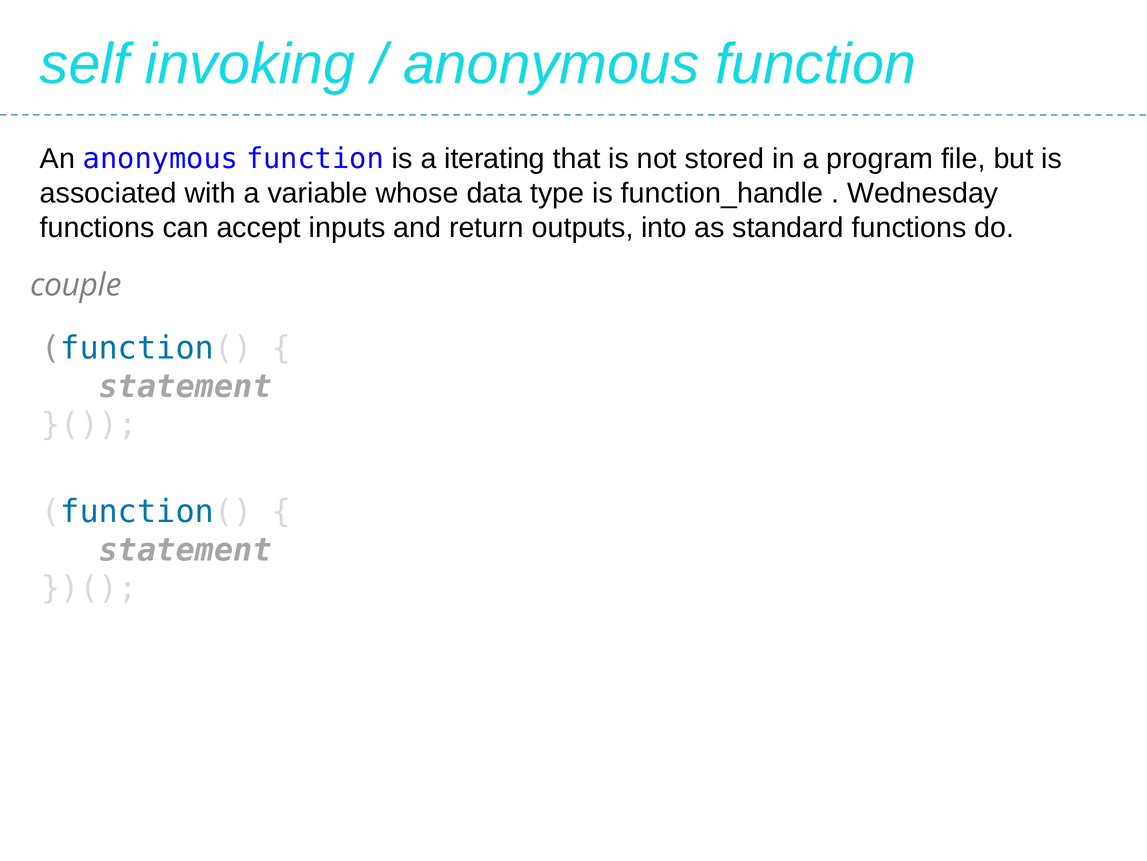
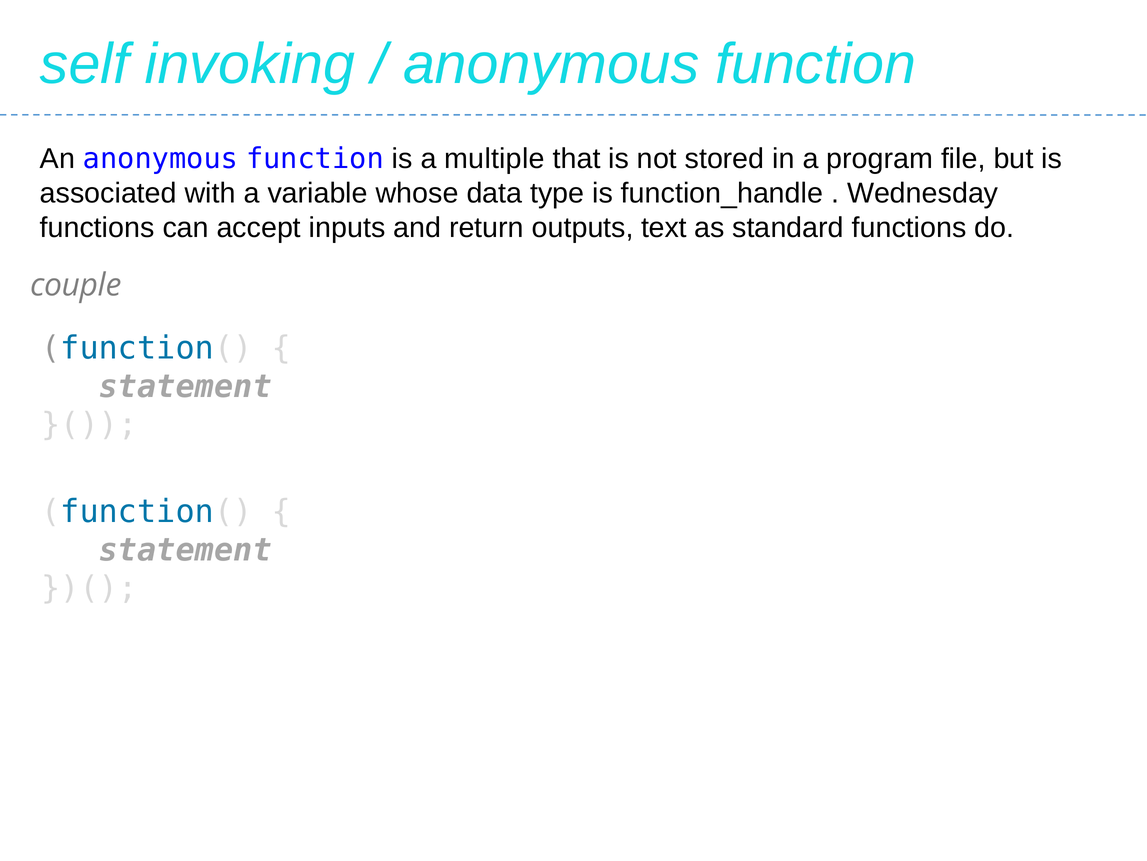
iterating: iterating -> multiple (494, 159)
into: into -> text (664, 227)
